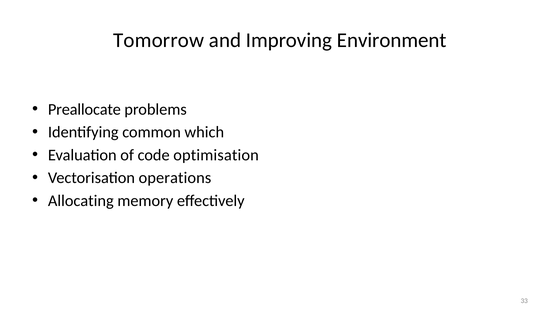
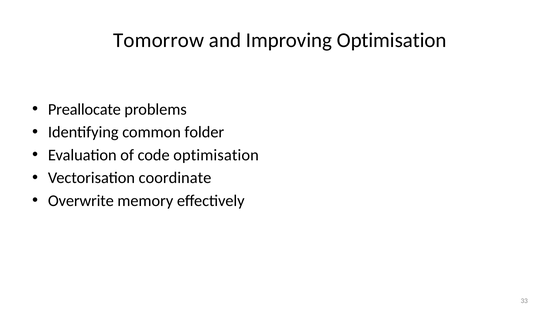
Improving Environment: Environment -> Optimisation (392, 40)
which: which -> folder (204, 132)
operations: operations -> coordinate (175, 178)
Allocating: Allocating -> Overwrite (81, 201)
